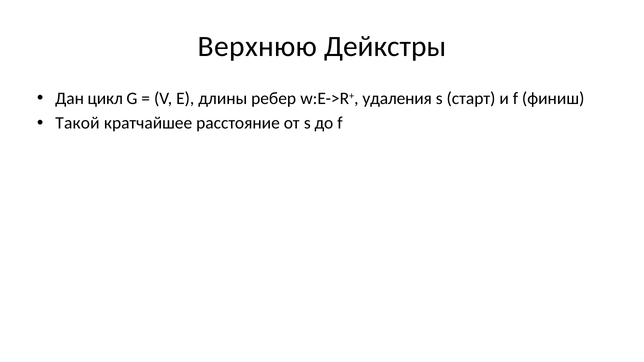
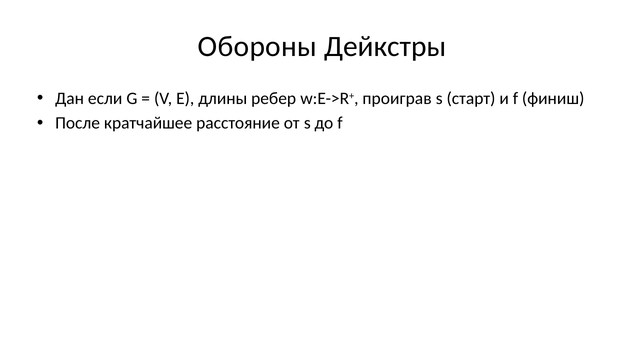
Верхнюю: Верхнюю -> Обороны (258, 47)
цикл: цикл -> если (105, 99)
удаления: удаления -> проиграв (397, 99)
Такой: Такой -> После (78, 123)
